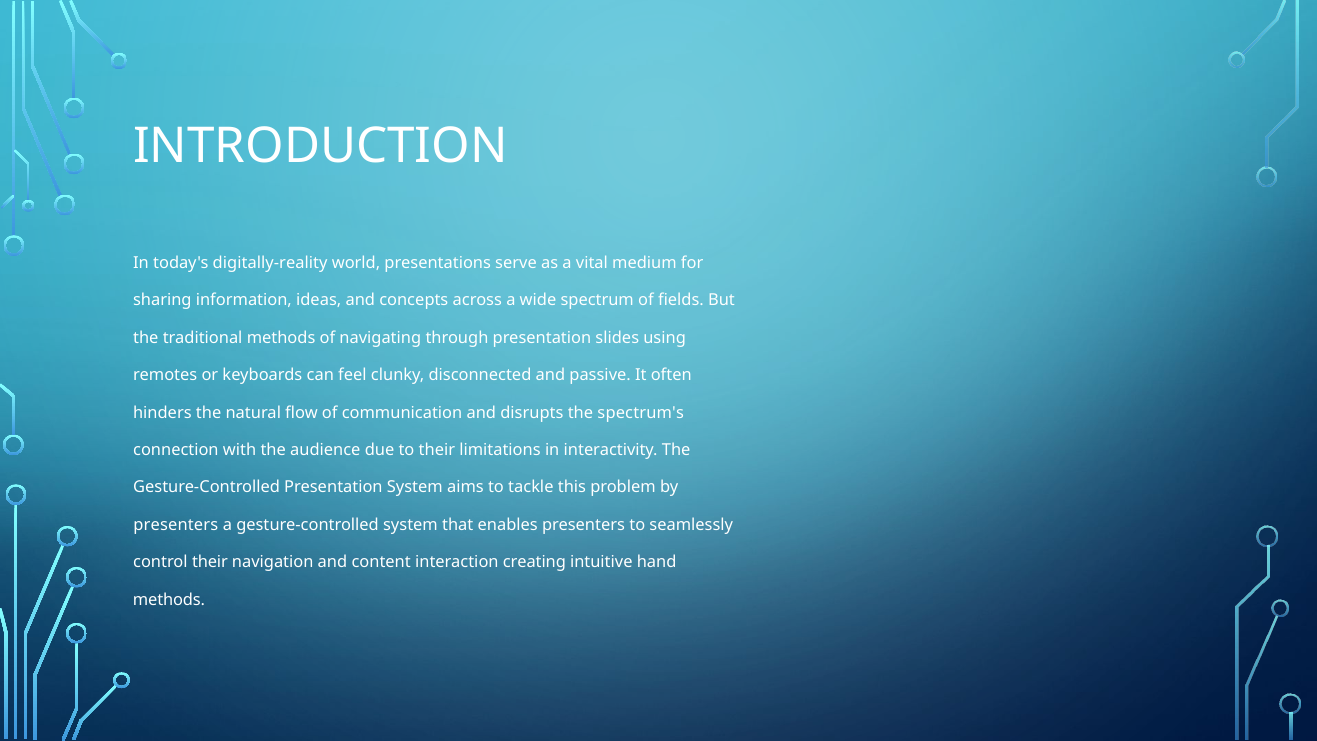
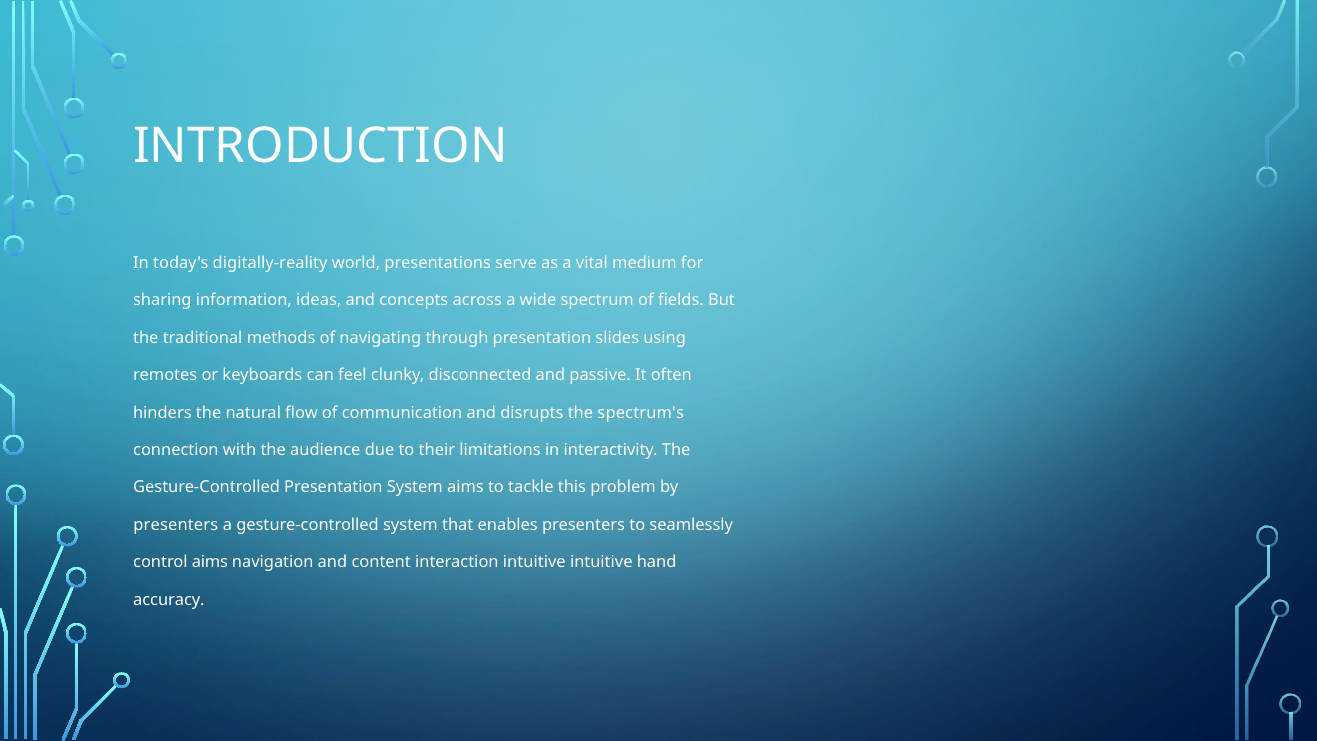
control their: their -> aims (210, 562)
interaction creating: creating -> intuitive (534, 562)
methods: methods -> accuracy (169, 600)
